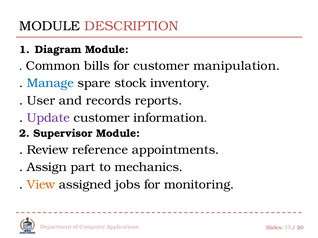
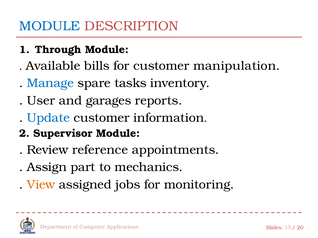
MODULE colour: black -> blue (50, 26)
Diagram: Diagram -> Through (58, 50)
Common: Common -> Available (53, 66)
stock: stock -> tasks (131, 83)
records: records -> garages (109, 101)
Update colour: purple -> blue (48, 118)
